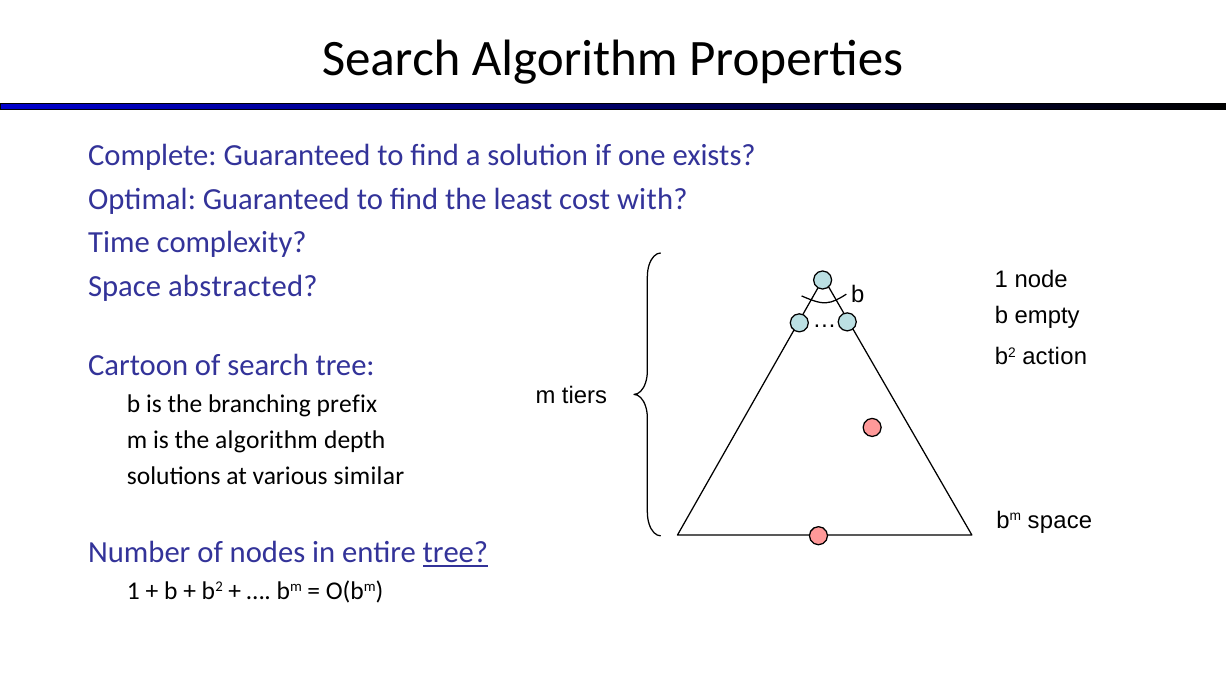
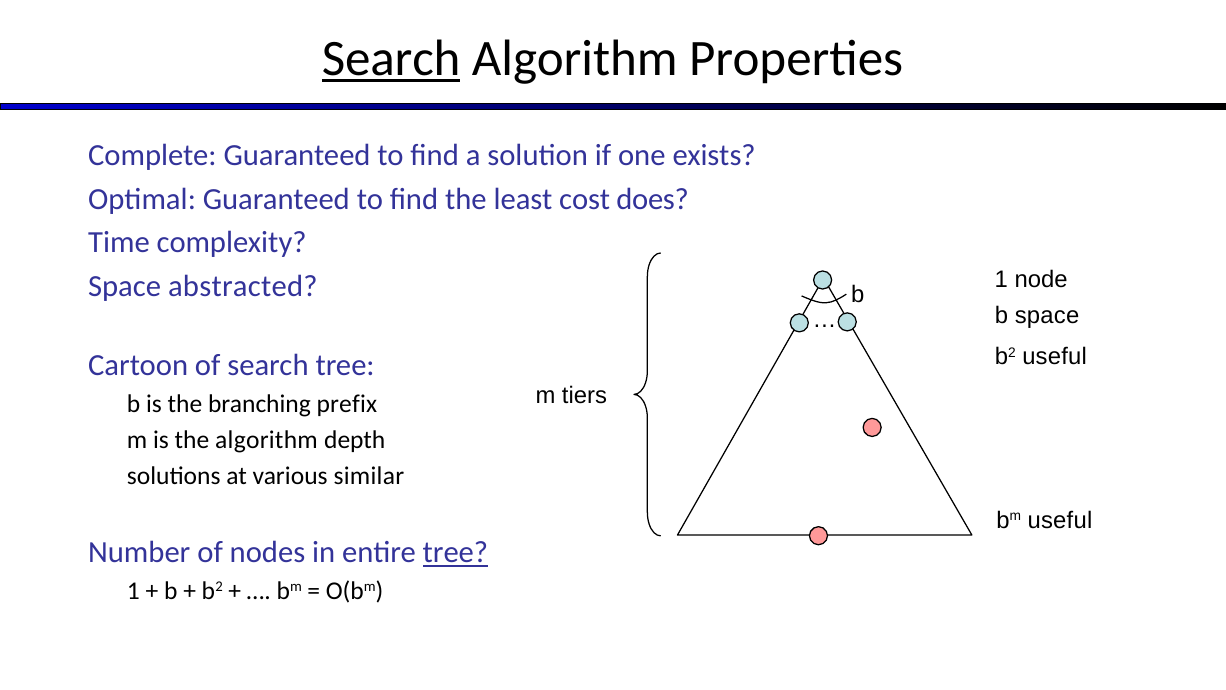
Search underline: none -> present (391, 58)
with: with -> does (653, 199)
empty: empty -> space (1047, 315)
b2 action: action -> useful (1055, 356)
bm space: space -> useful (1060, 520)
